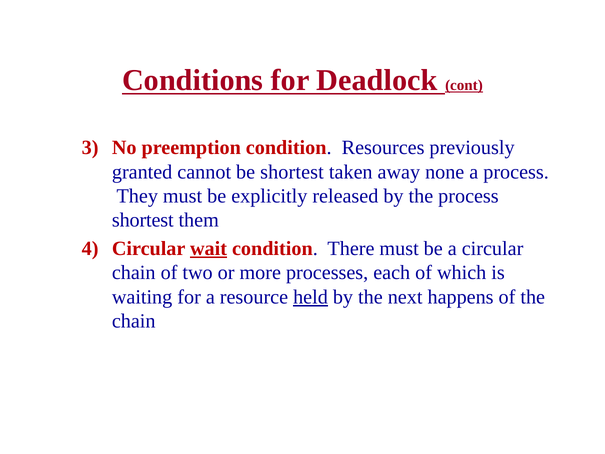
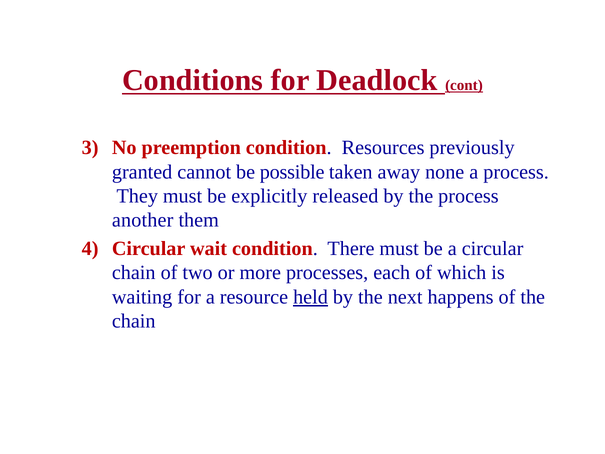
be shortest: shortest -> possible (292, 172)
shortest: shortest -> another (143, 220)
wait underline: present -> none (209, 248)
